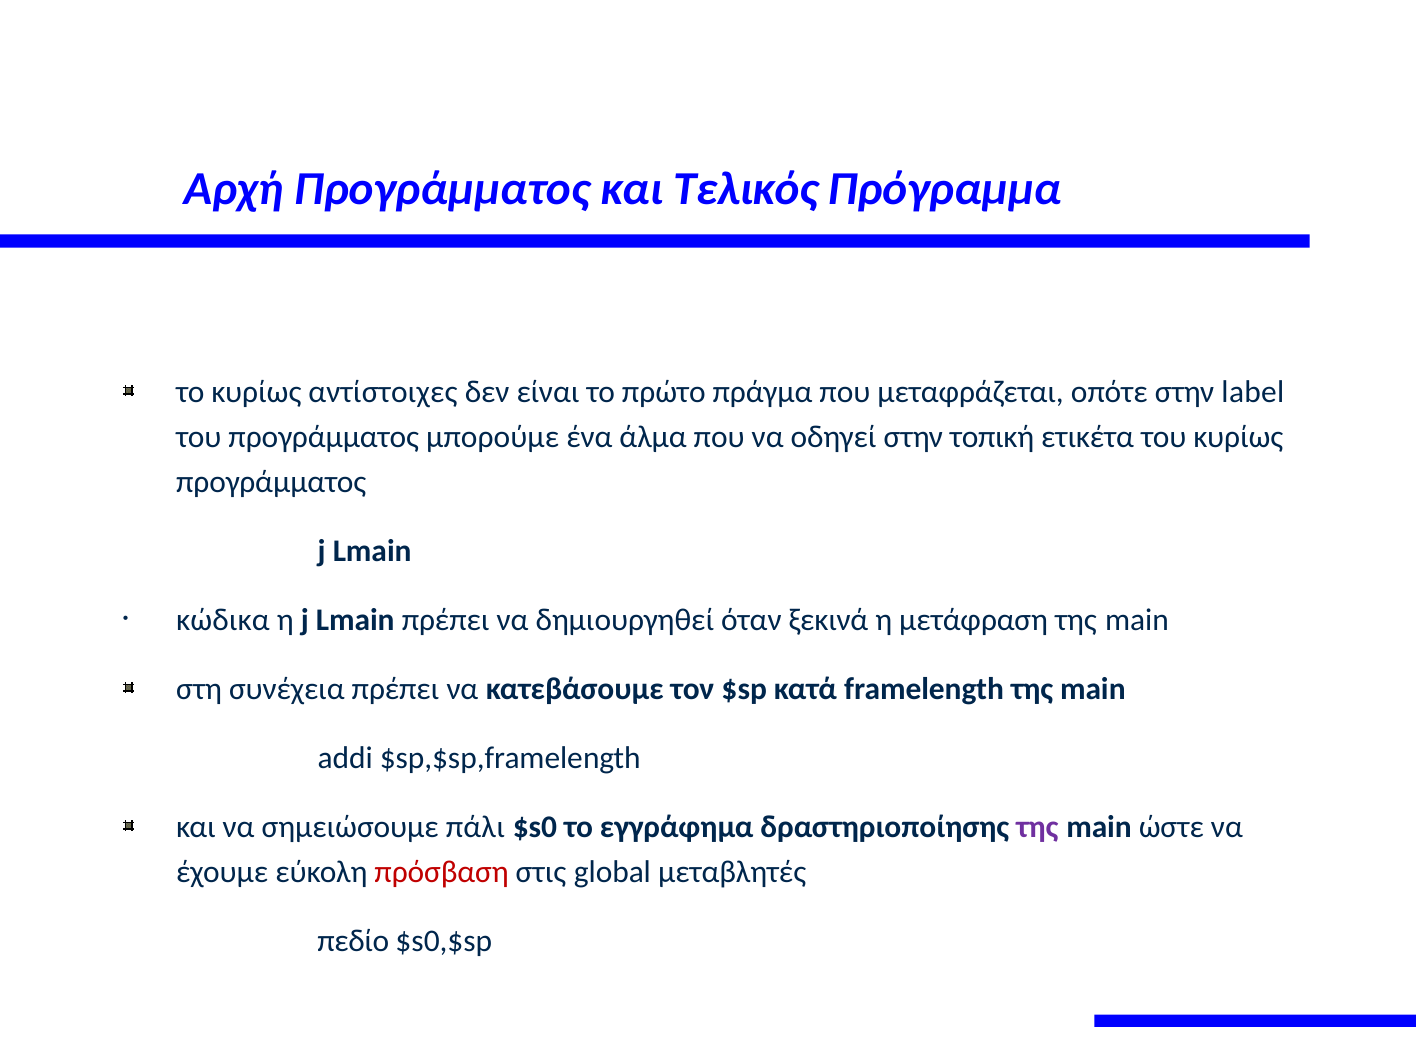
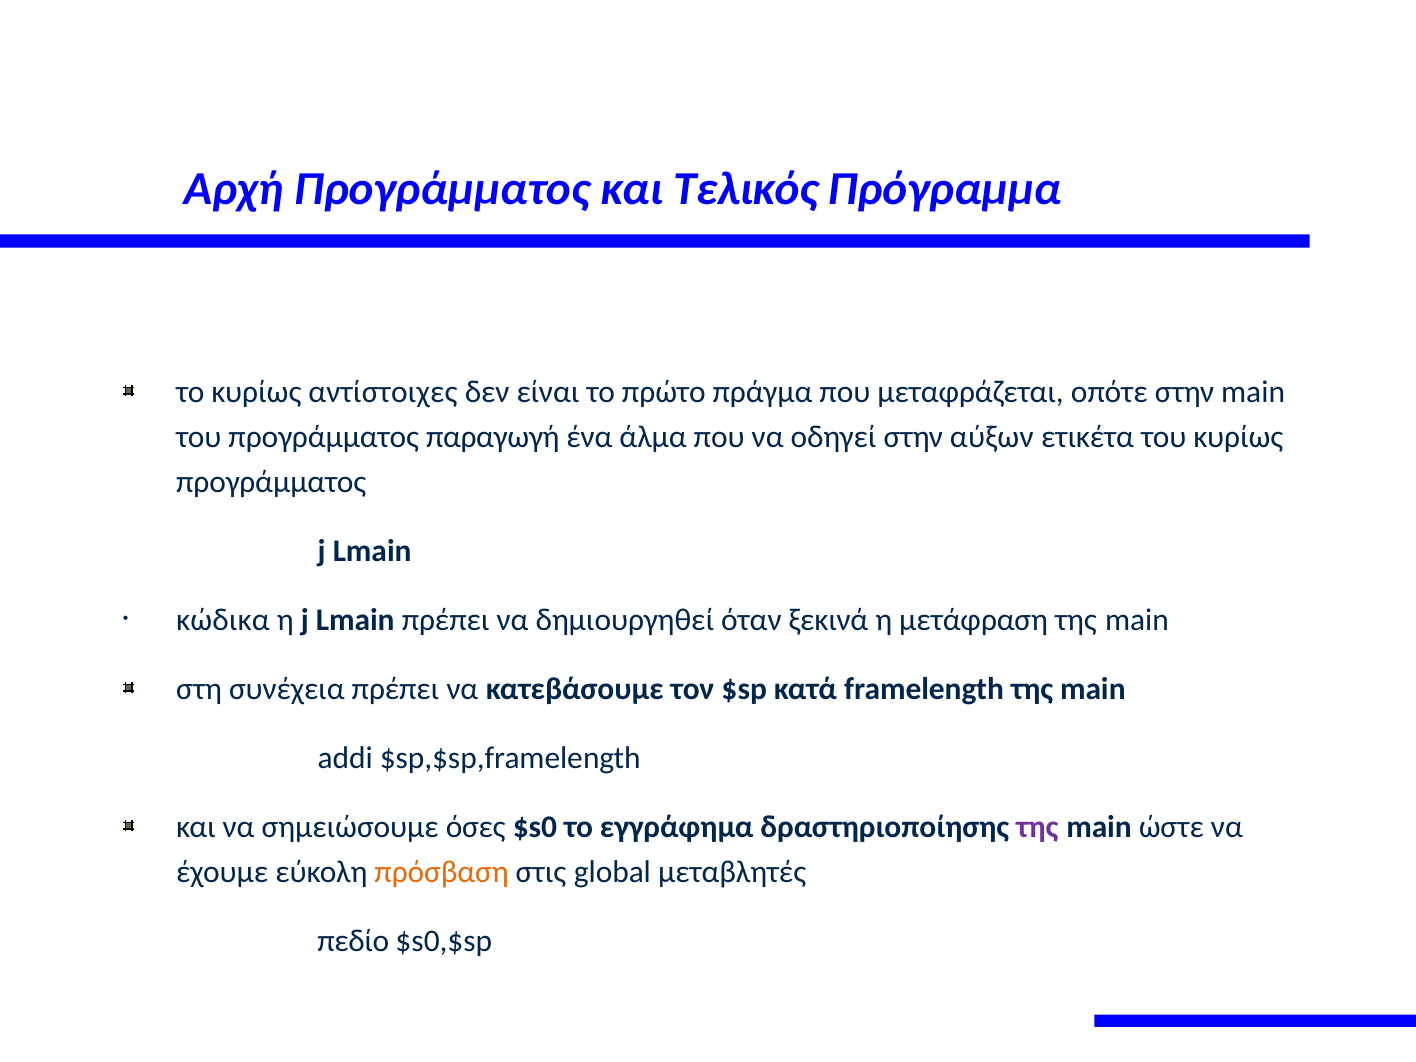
στην label: label -> main (1253, 392)
μπορούμε: μπορούμε -> παραγωγή (493, 437)
τοπική: τοπική -> αύξων (992, 437)
πάλι: πάλι -> όσες (476, 827)
πρόσβαση colour: red -> orange (442, 872)
